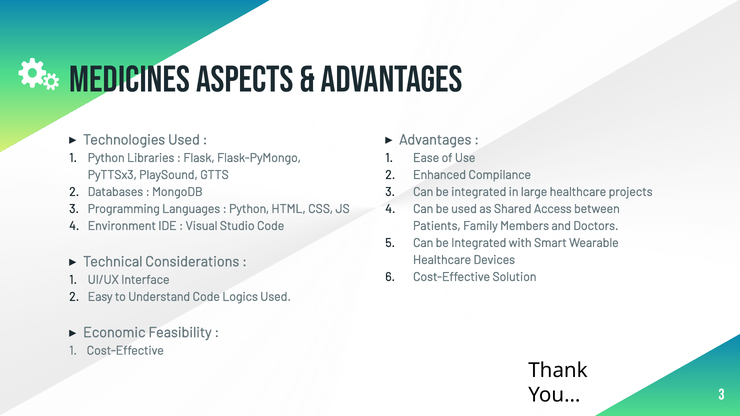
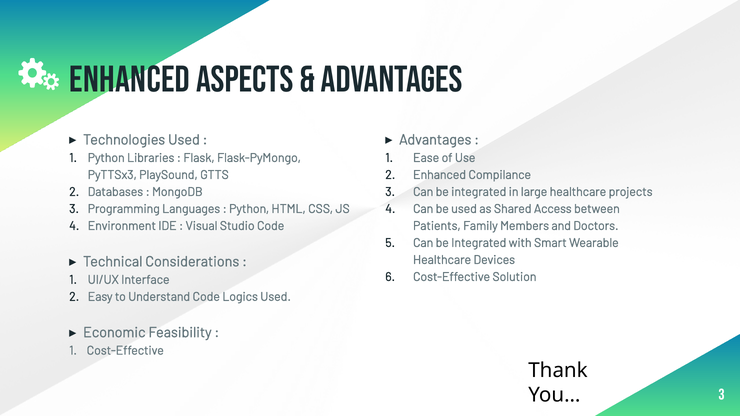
Medicines: Medicines -> Enhanced (130, 80)
